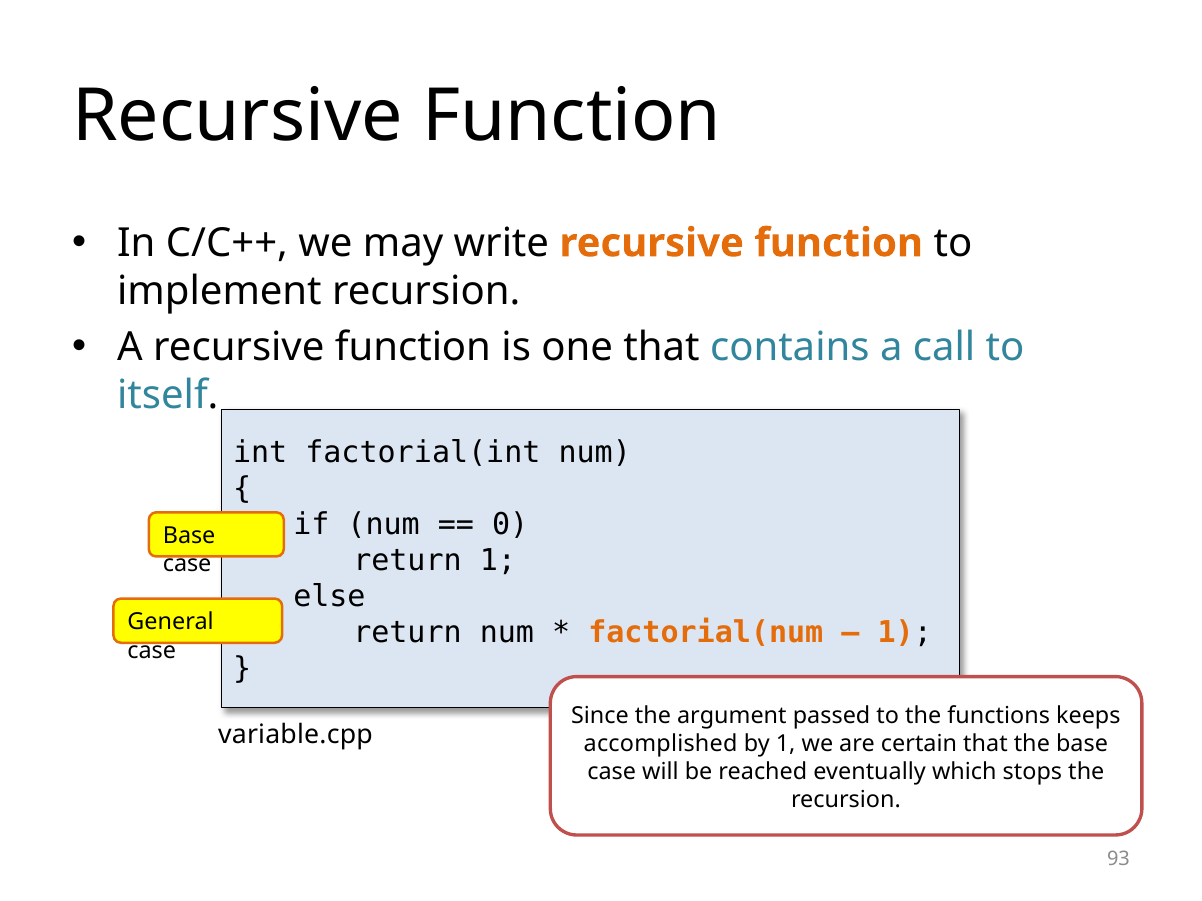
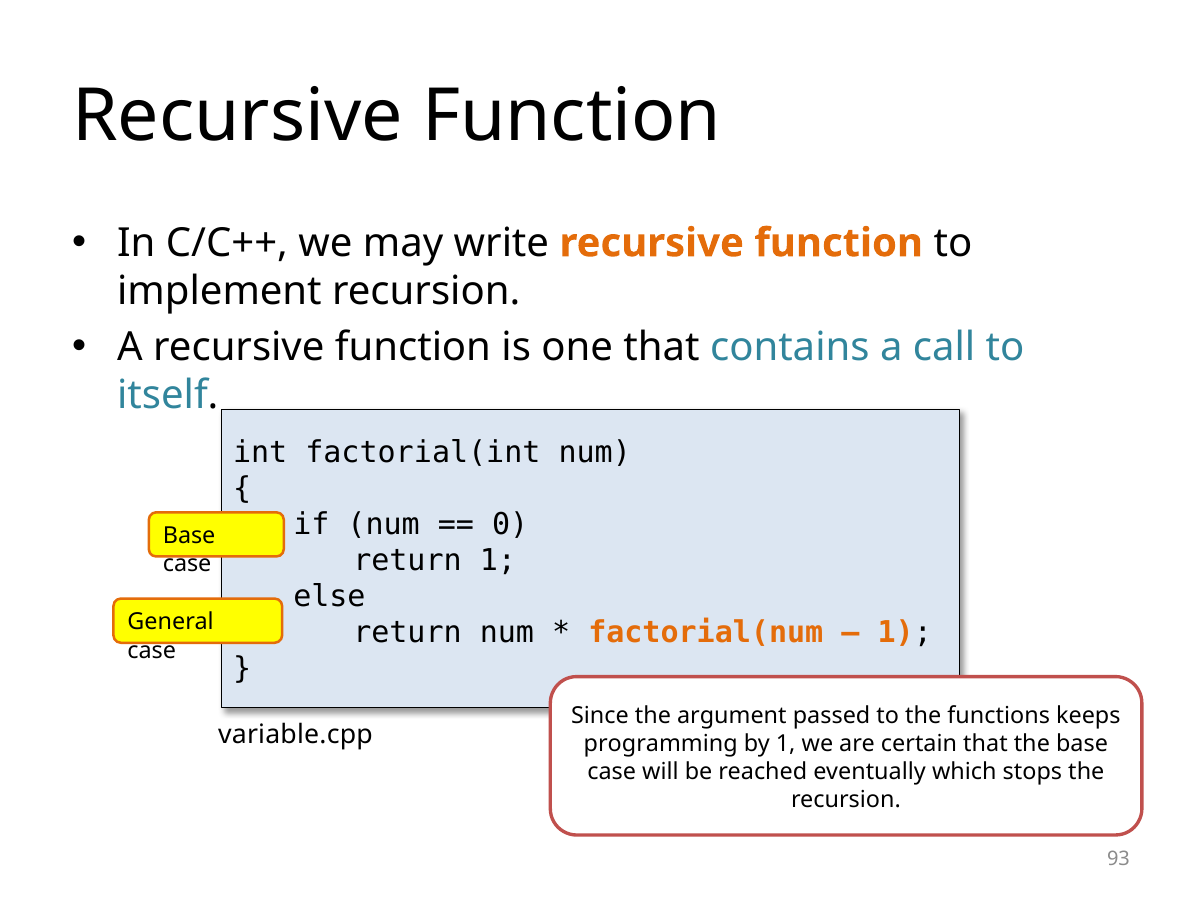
accomplished: accomplished -> programming (661, 744)
